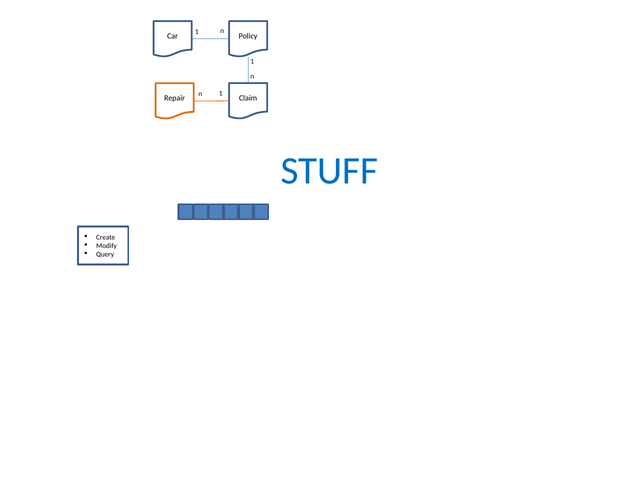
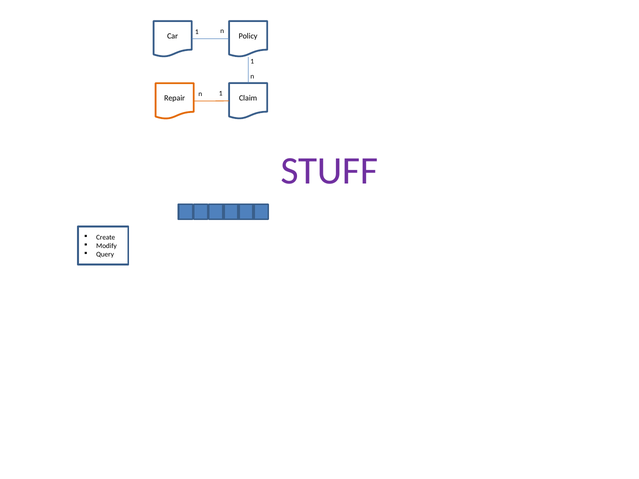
STUFF colour: blue -> purple (329, 171)
